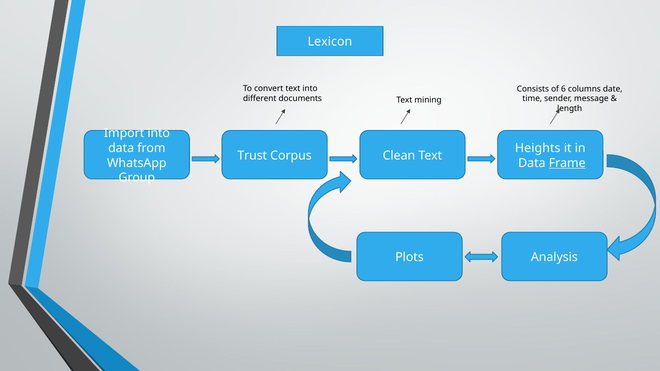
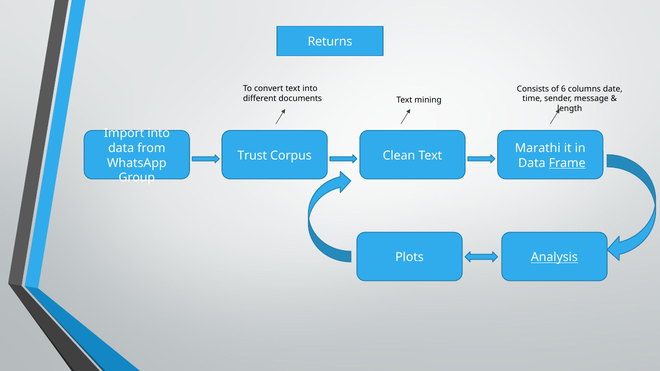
Lexicon: Lexicon -> Returns (330, 42)
Heights: Heights -> Marathi (538, 148)
Analysis underline: none -> present (554, 258)
